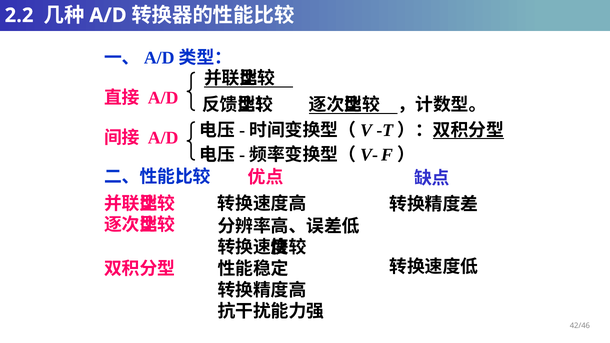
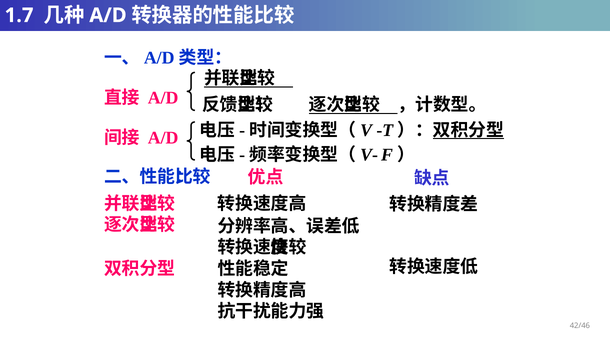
2.2: 2.2 -> 1.7 (19, 15)
